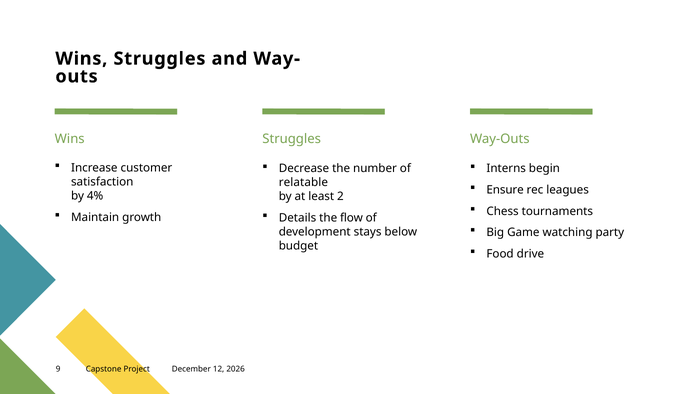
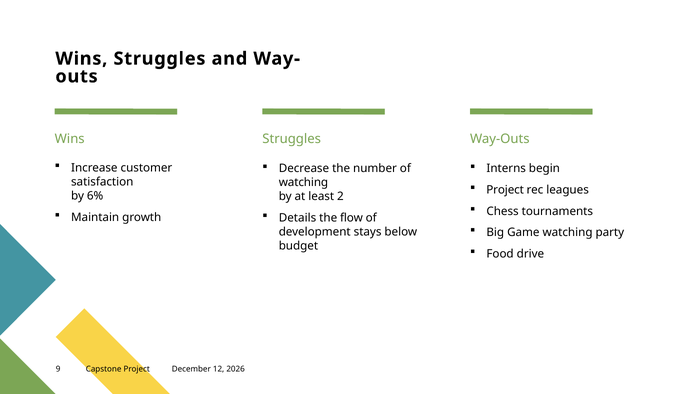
relatable: relatable -> watching (303, 183)
Ensure: Ensure -> Project (505, 190)
4%: 4% -> 6% (95, 196)
